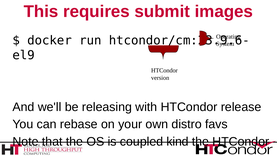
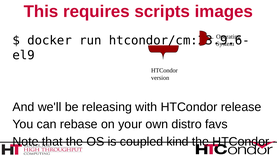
submit: submit -> scripts (162, 12)
